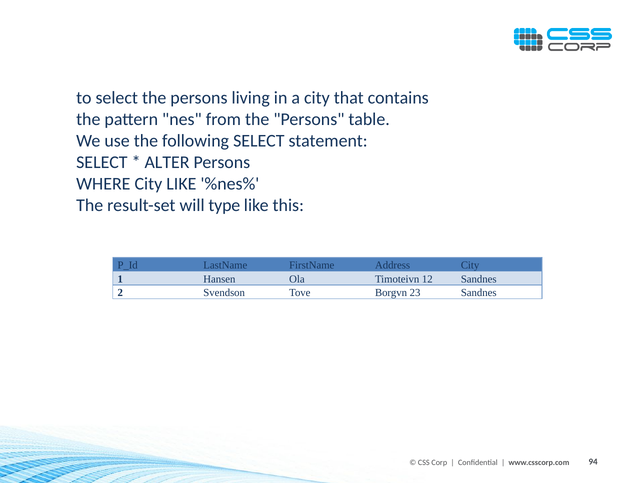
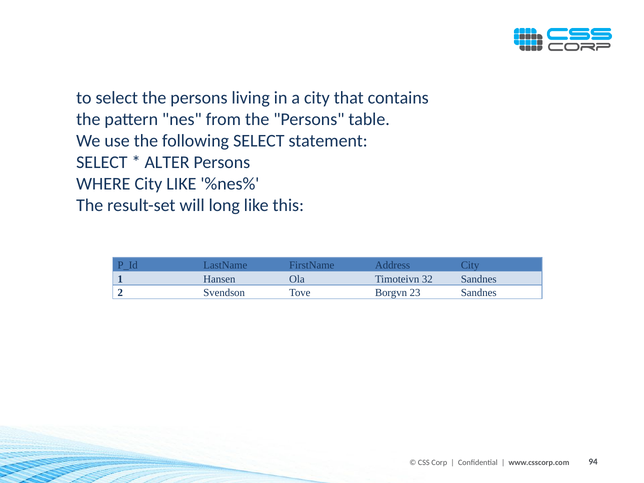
type: type -> long (224, 205)
12: 12 -> 32 (427, 279)
